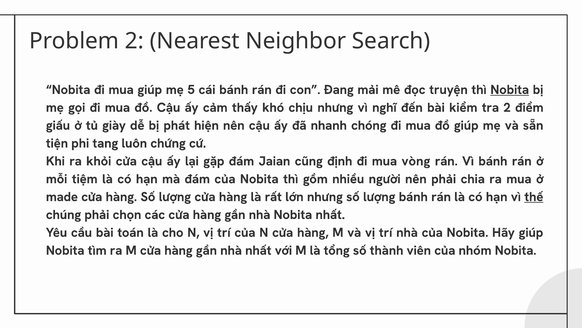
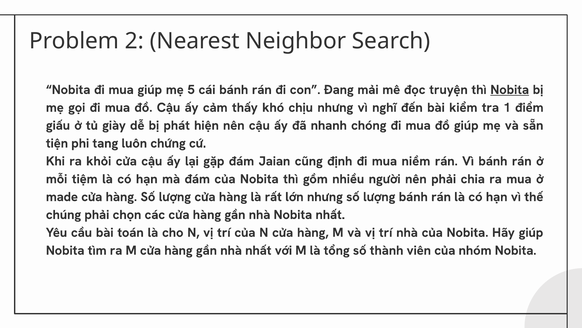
tra 2: 2 -> 1 (507, 107)
vòng: vòng -> niềm (416, 161)
thế underline: present -> none (534, 196)
